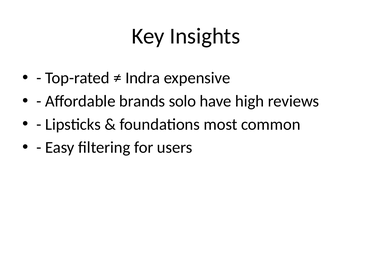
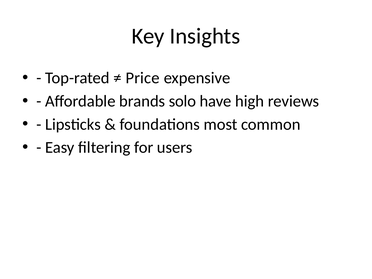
Indra: Indra -> Price (143, 78)
